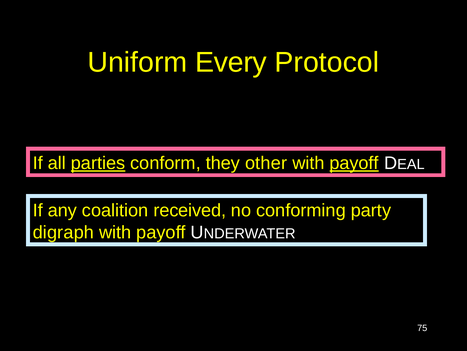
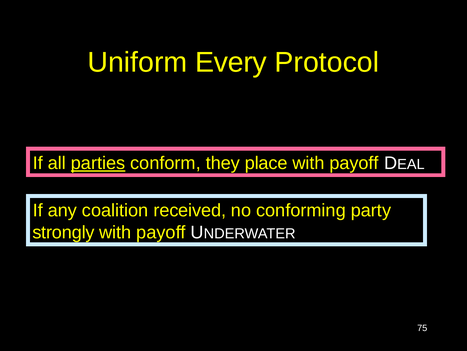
other: other -> place (266, 163)
payoff underline: present -> none (354, 163)
digraph: digraph -> strongly (63, 232)
